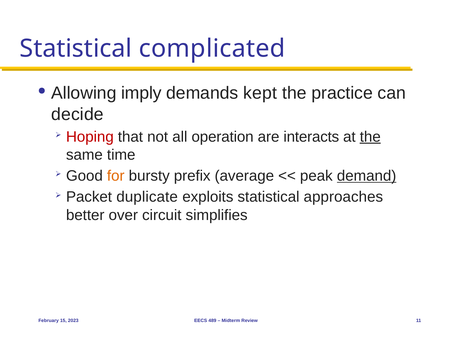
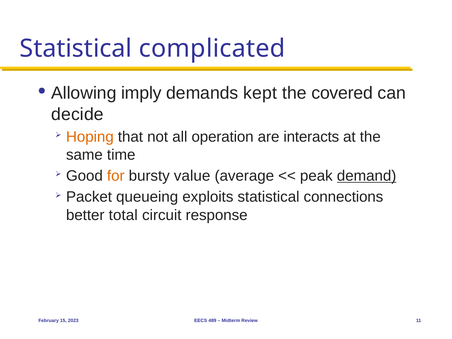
practice: practice -> covered (342, 93)
Hoping colour: red -> orange (90, 137)
the underline: present -> none (370, 137)
prefix: prefix -> value (192, 176)
duplicate: duplicate -> queueing (147, 197)
approaches: approaches -> connections (343, 197)
over: over -> total (123, 215)
simplifies: simplifies -> response (217, 215)
